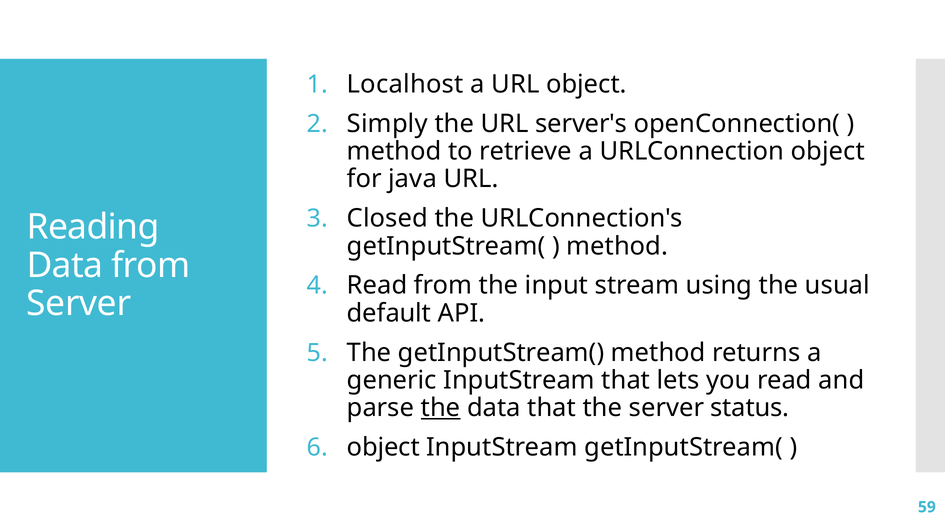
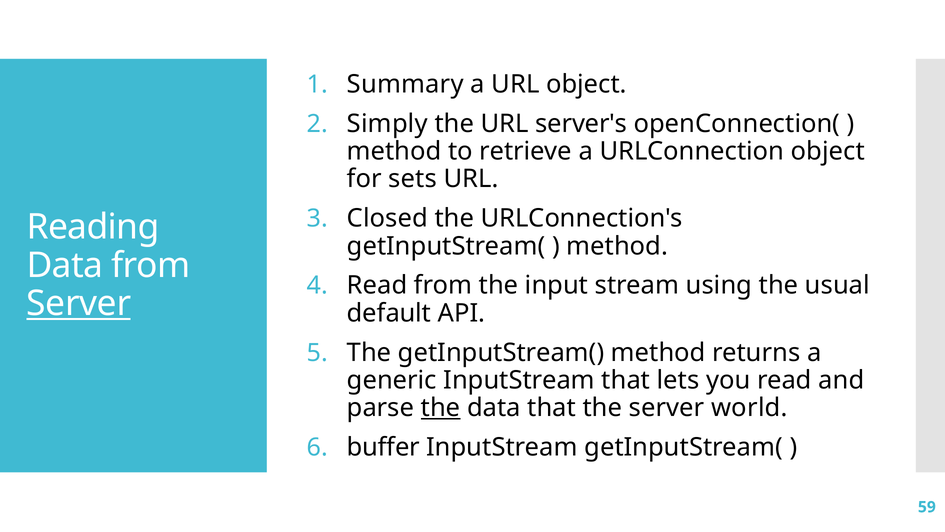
Localhost: Localhost -> Summary (405, 84)
java: java -> sets (413, 179)
Server underline: none -> present (79, 303)
status: status -> world (749, 408)
object: object -> buffer (383, 447)
